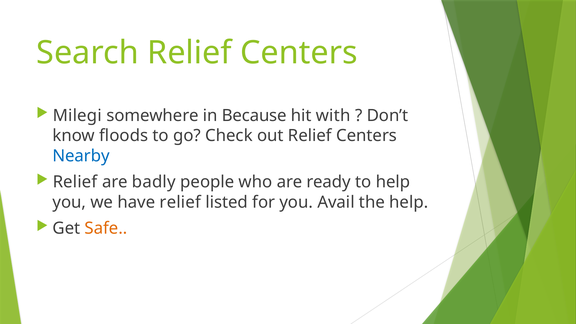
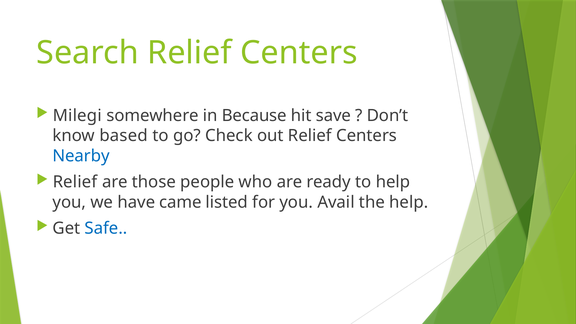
with: with -> save (333, 115)
floods: floods -> based (124, 136)
badly: badly -> those (154, 182)
have relief: relief -> came (180, 202)
Safe colour: orange -> blue (106, 228)
